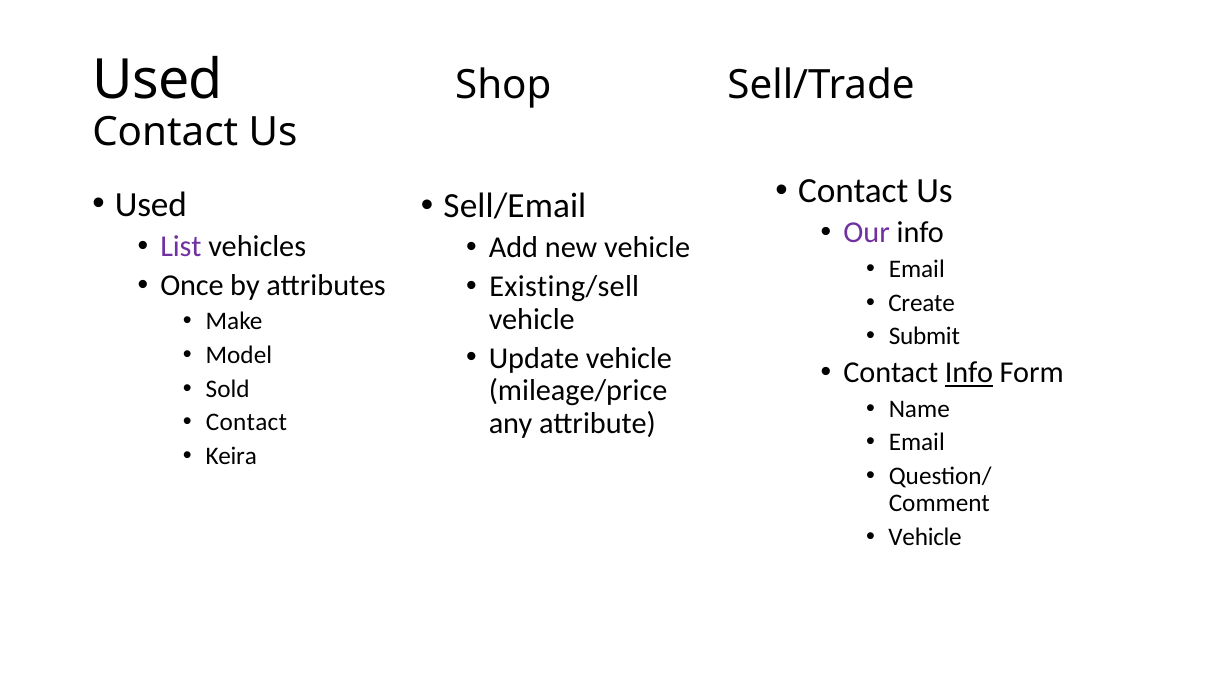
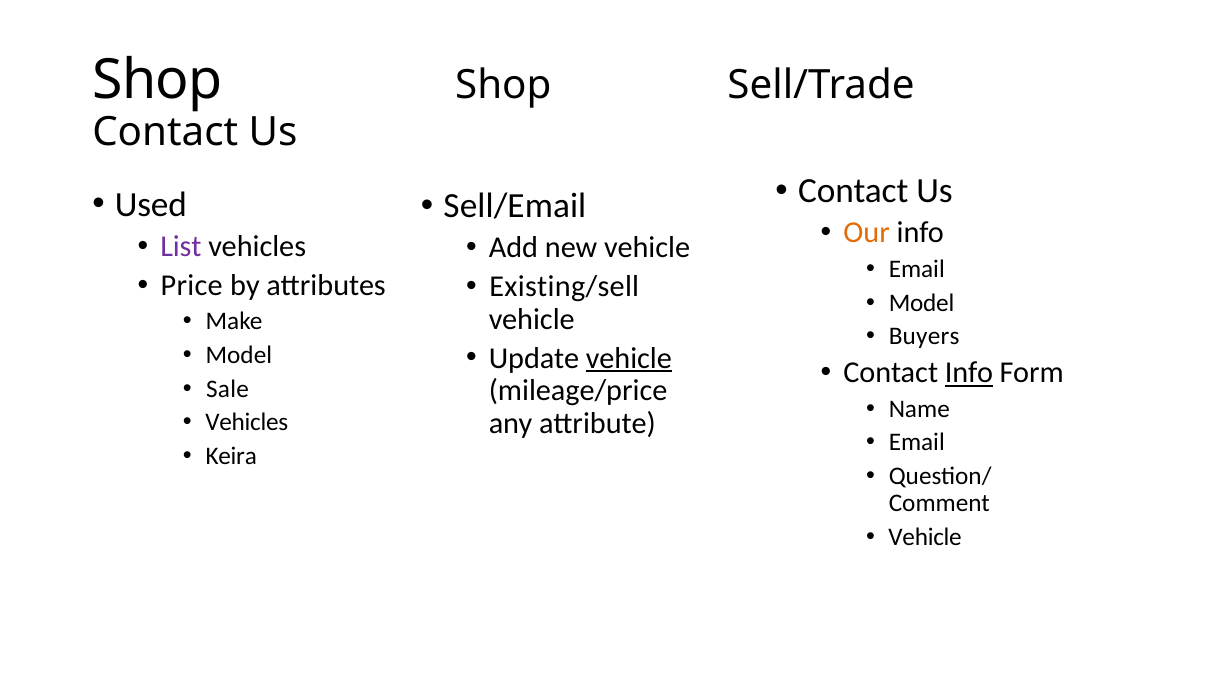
Used: Used -> Shop (158, 80)
Our colour: purple -> orange (867, 233)
Once: Once -> Price (192, 285)
Create: Create -> Model (922, 303)
Submit: Submit -> Buyers (924, 336)
vehicle underline: none -> present (629, 358)
Sold: Sold -> Sale (227, 389)
Contact: Contact -> Vehicles (247, 422)
